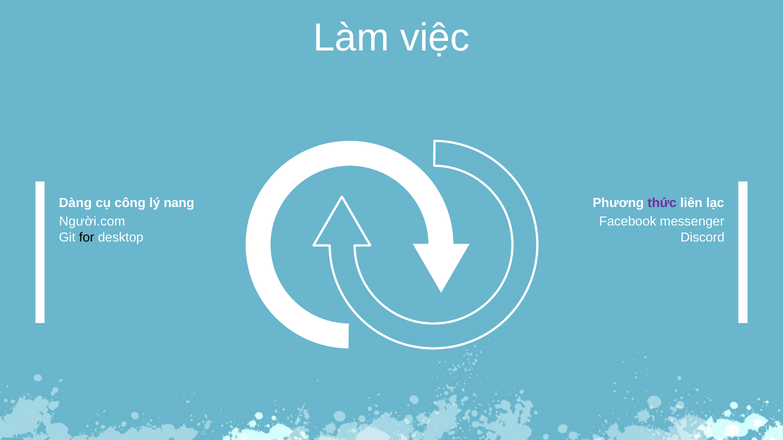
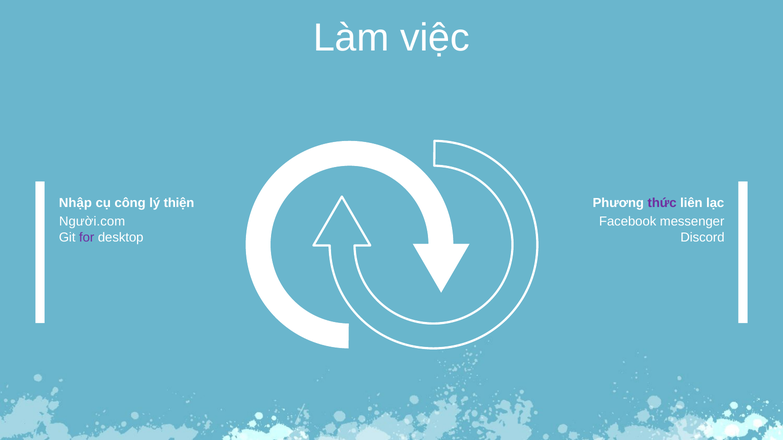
Dàng: Dàng -> Nhập (75, 203)
nang: nang -> thiện (179, 203)
for colour: black -> purple (87, 238)
